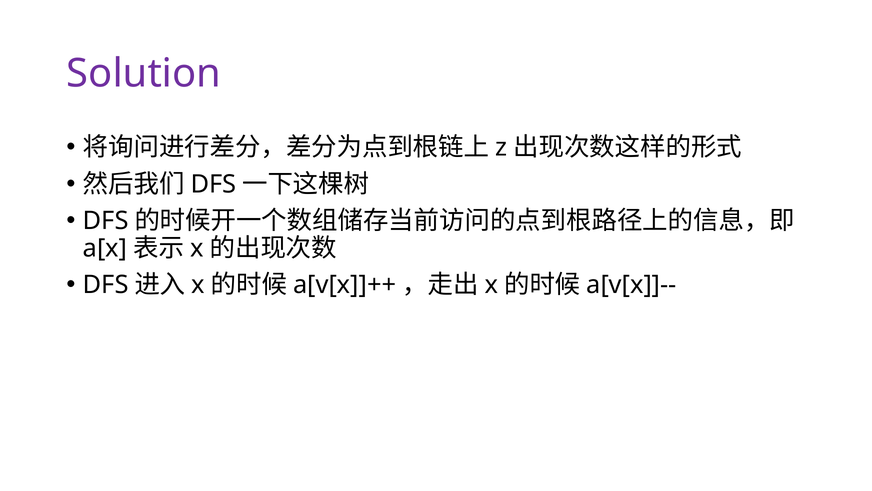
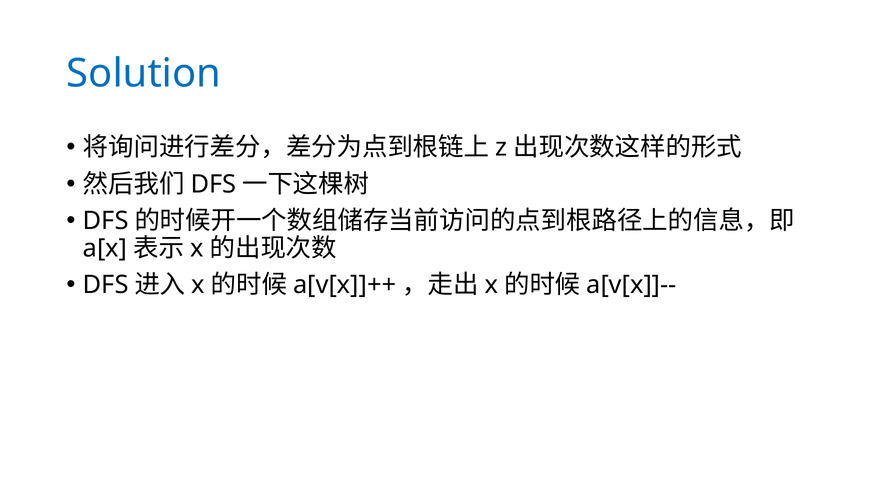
Solution colour: purple -> blue (144, 73)
